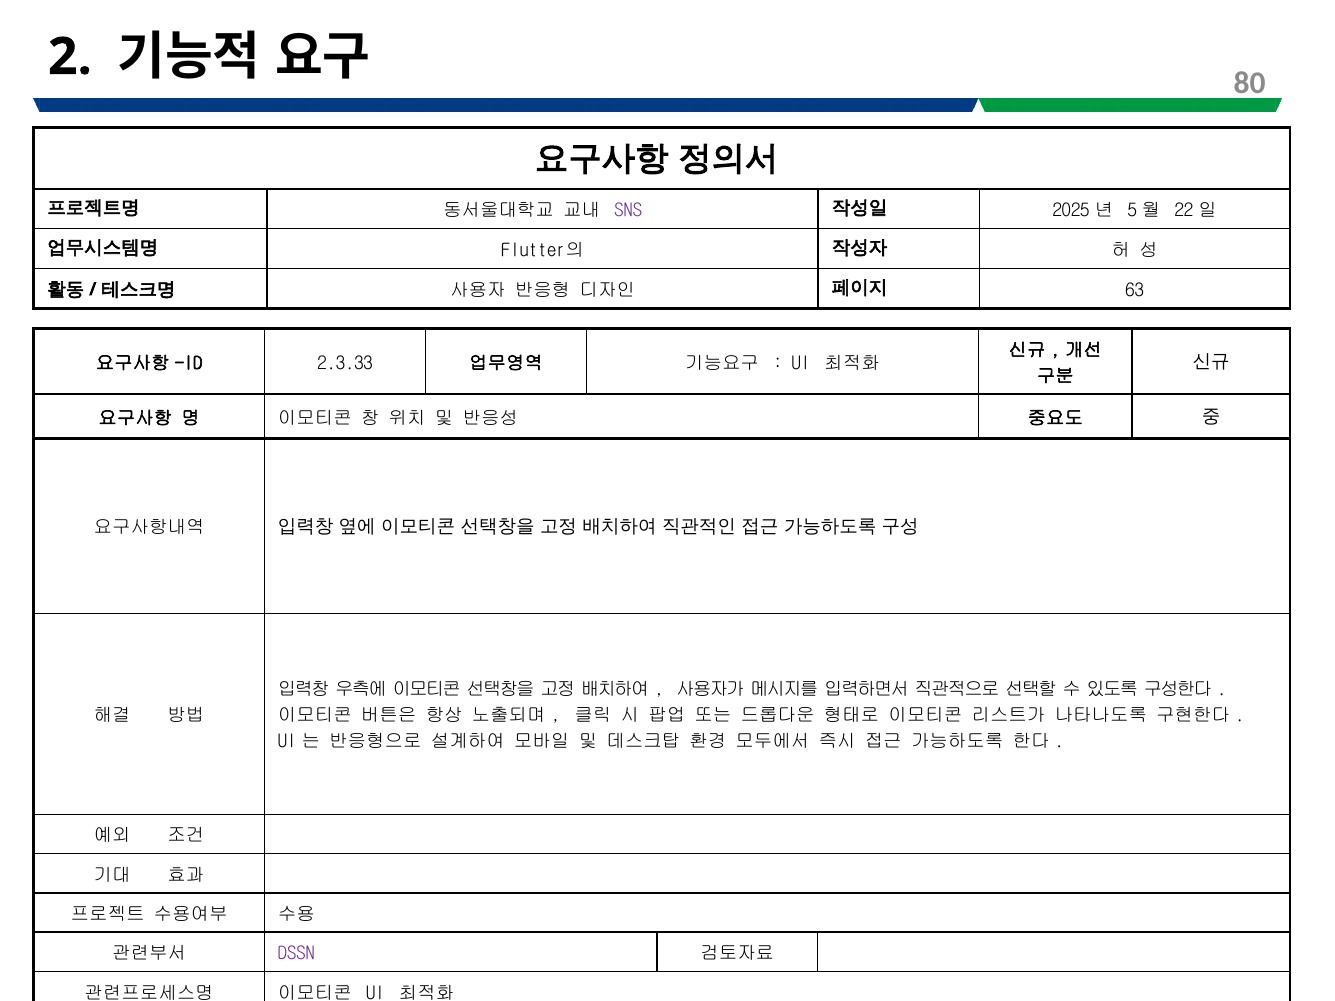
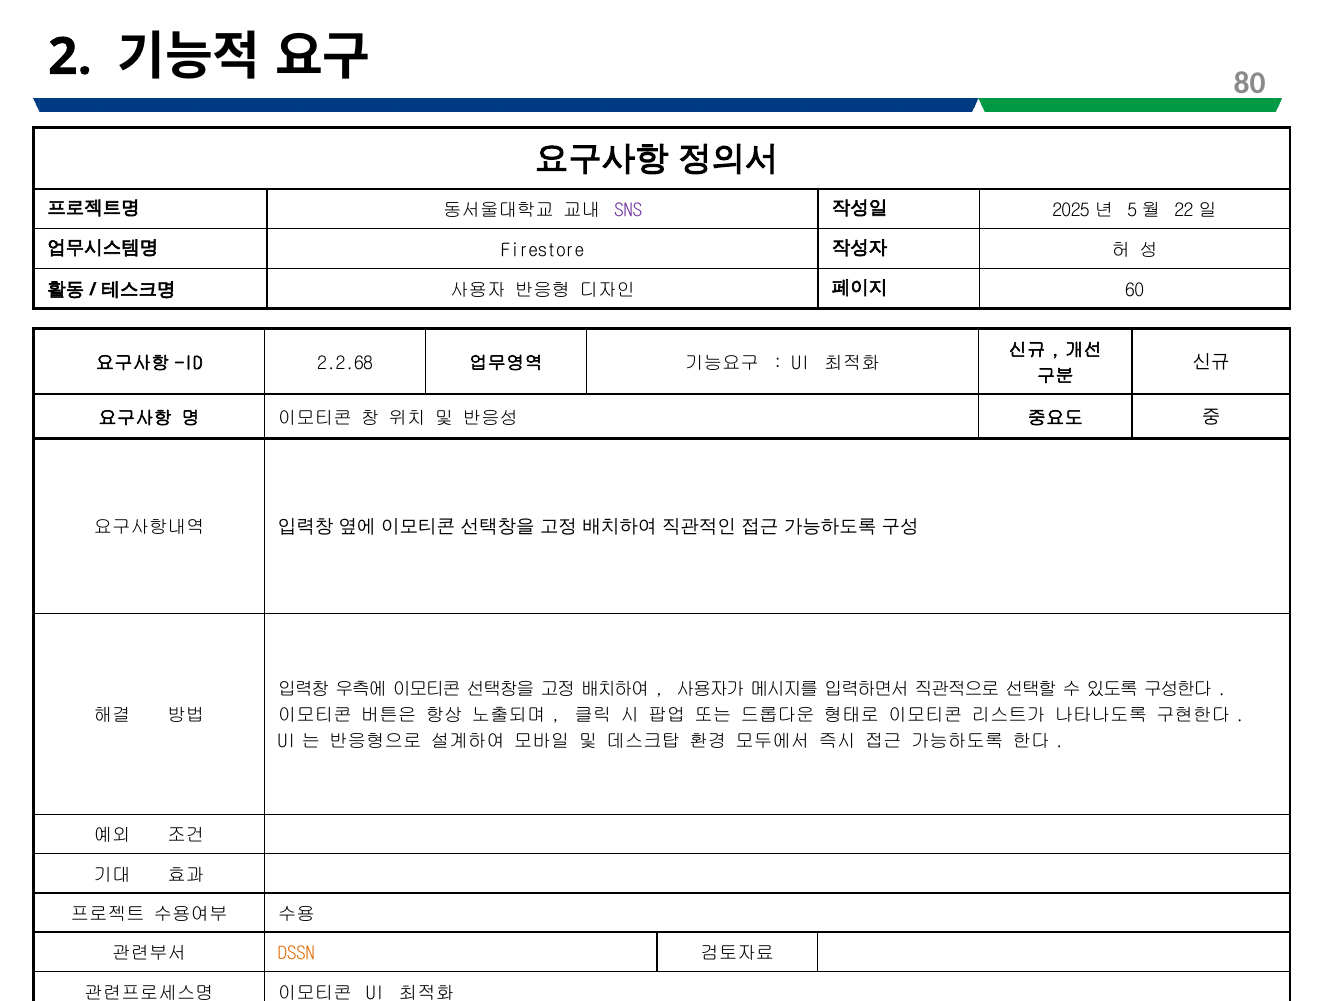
Flutter의: Flutter의 -> Firestore (543, 250)
63: 63 -> 60 (1135, 290)
2.3.33: 2.3.33 -> 2.2.68 (345, 363)
DSSN colour: purple -> orange (296, 954)
